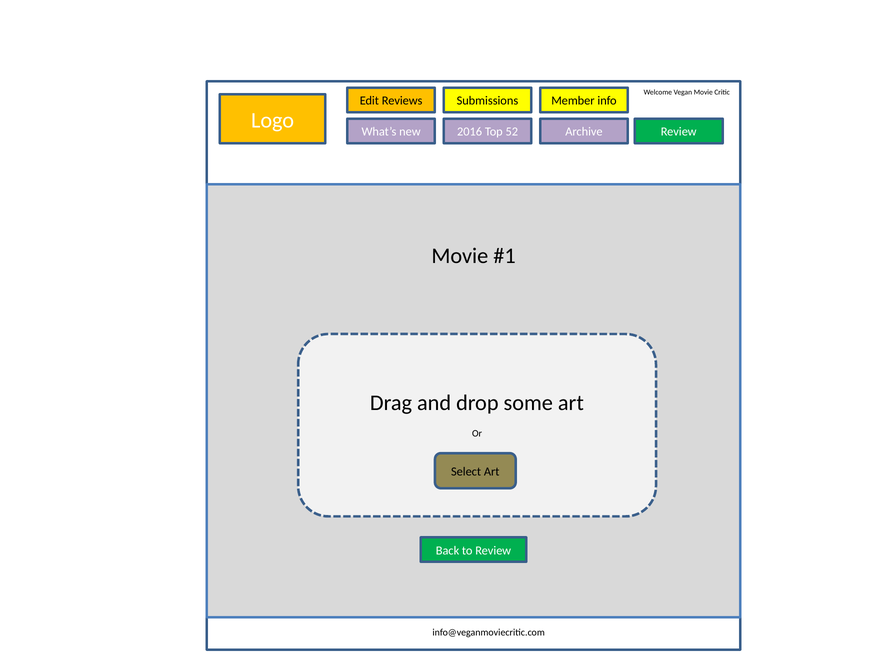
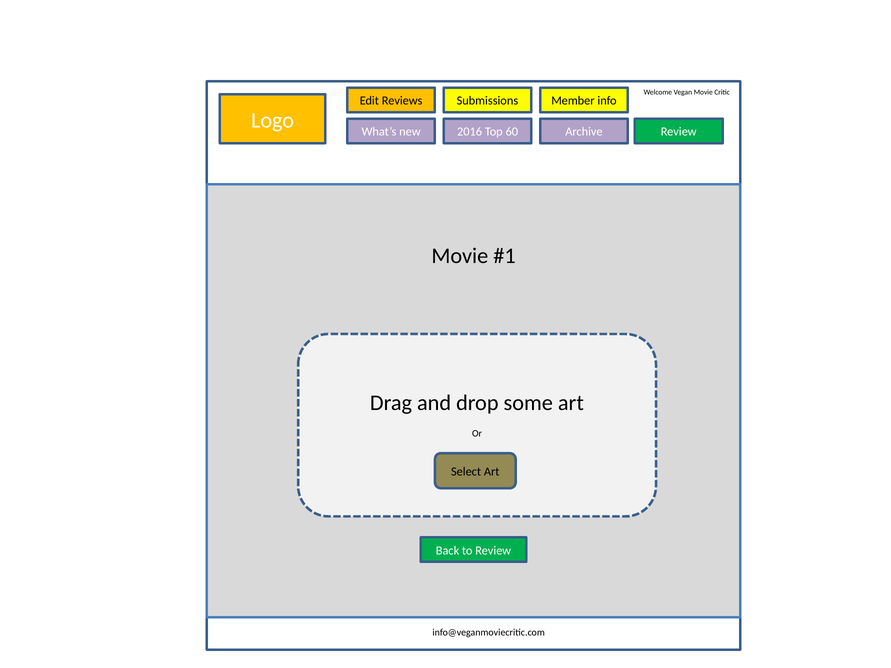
52: 52 -> 60 (512, 132)
